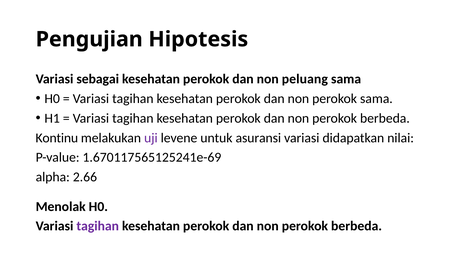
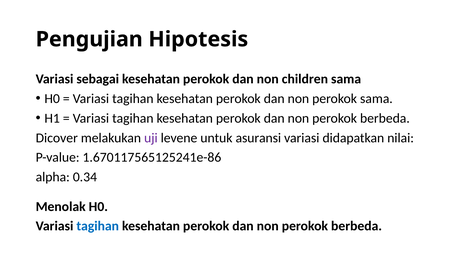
peluang: peluang -> children (305, 79)
Kontinu: Kontinu -> Dicover (57, 138)
1.670117565125241e-69: 1.670117565125241e-69 -> 1.670117565125241e-86 (152, 158)
2.66: 2.66 -> 0.34 (85, 177)
tagihan colour: purple -> blue (98, 226)
